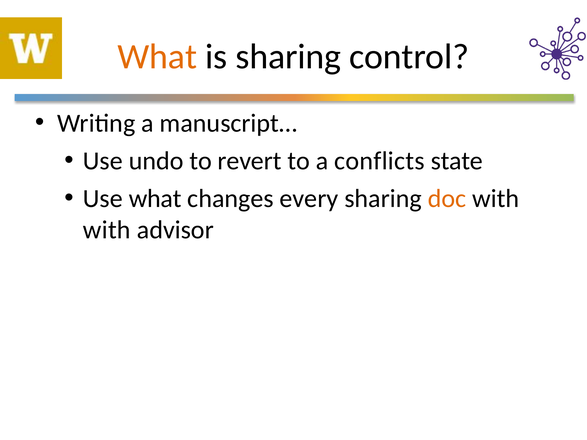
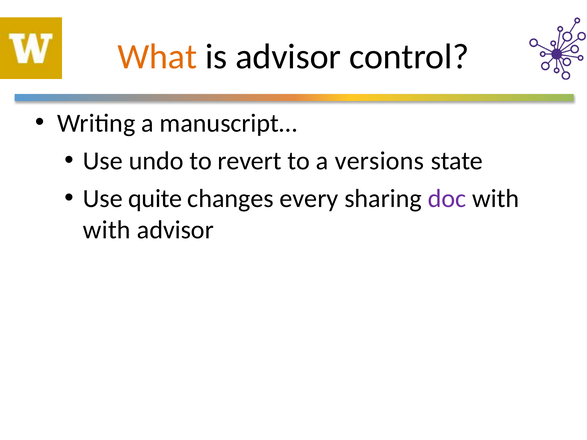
is sharing: sharing -> advisor (288, 57)
conflicts: conflicts -> versions (379, 161)
Use what: what -> quite (155, 199)
doc colour: orange -> purple (447, 199)
